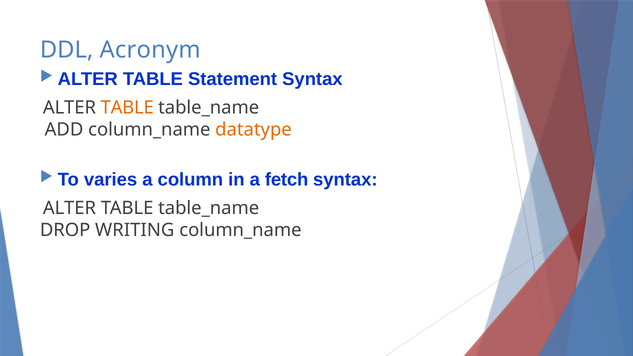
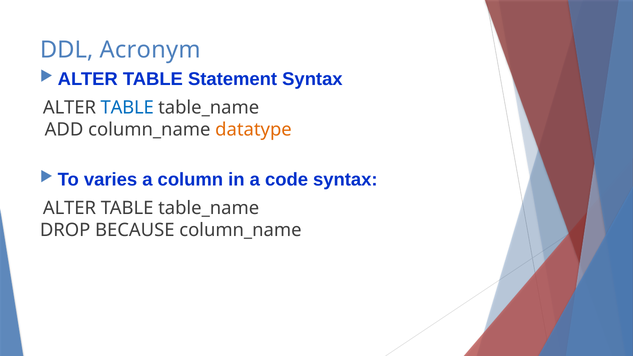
TABLE colour: orange -> blue (127, 108)
fetch: fetch -> code (287, 180)
WRITING: WRITING -> BECAUSE (135, 230)
